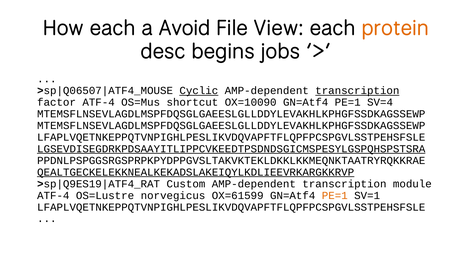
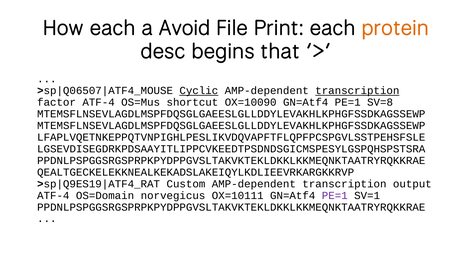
View: View -> Print (279, 28)
jobs: jobs -> that (280, 51)
SV=4: SV=4 -> SV=8 (380, 102)
LGSEVDISEGDRKPDSAAYITLIPPCVKEEDTPSDNDSGICMSPESYLGSPQHSPSTSRA underline: present -> none (231, 149)
QEALTGECKELEKKNEALKEKADSLAKEIQYLKDLIEEVRKARGKKRVP underline: present -> none (196, 172)
module: module -> output (412, 183)
OS=Lustre: OS=Lustre -> OS=Domain (105, 195)
OX=61599: OX=61599 -> OX=10111 (238, 195)
PE=1 colour: orange -> purple (335, 195)
LFAPLVQETNKEPPQTVNPIGHLPESLIKVDQVAPFTFLQPFPCSPGVLSSTPEHSFSLE: LFAPLVQETNKEPPQTVNPIGHLPESLIKVDQVAPFTFLQPFPCSPGVLSSTPEHSFSLE -> PPDNLPSPGGSRGSPRPKPYDPPGVSLTAKVKTEKLDKKLKKMEQNKTAATRYRQKKRAE (231, 207)
